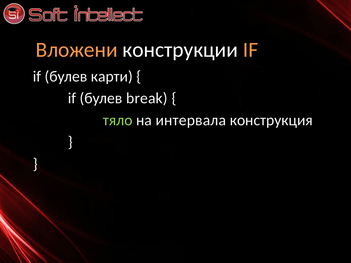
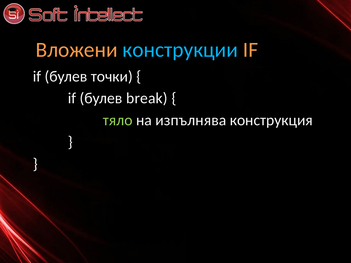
конструкции colour: white -> light blue (180, 50)
карти: карти -> точки (112, 77)
интервала: интервала -> изпълнява (191, 120)
